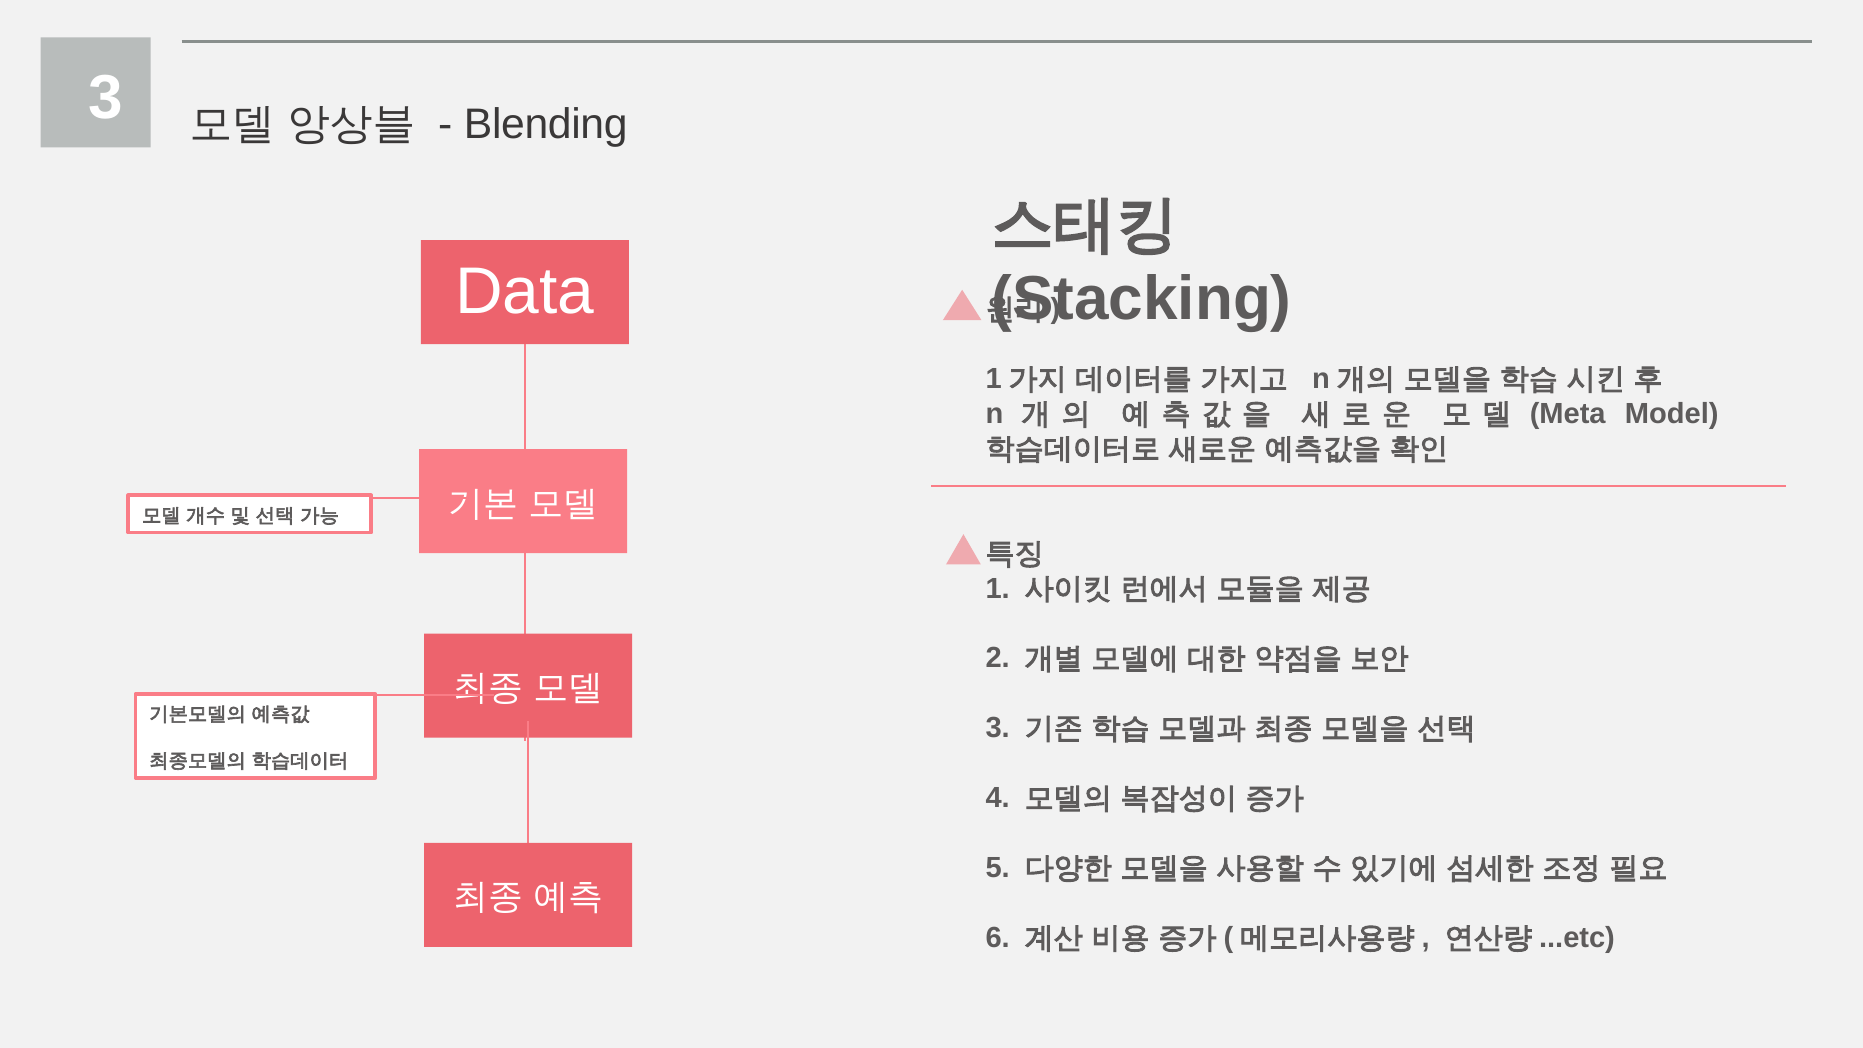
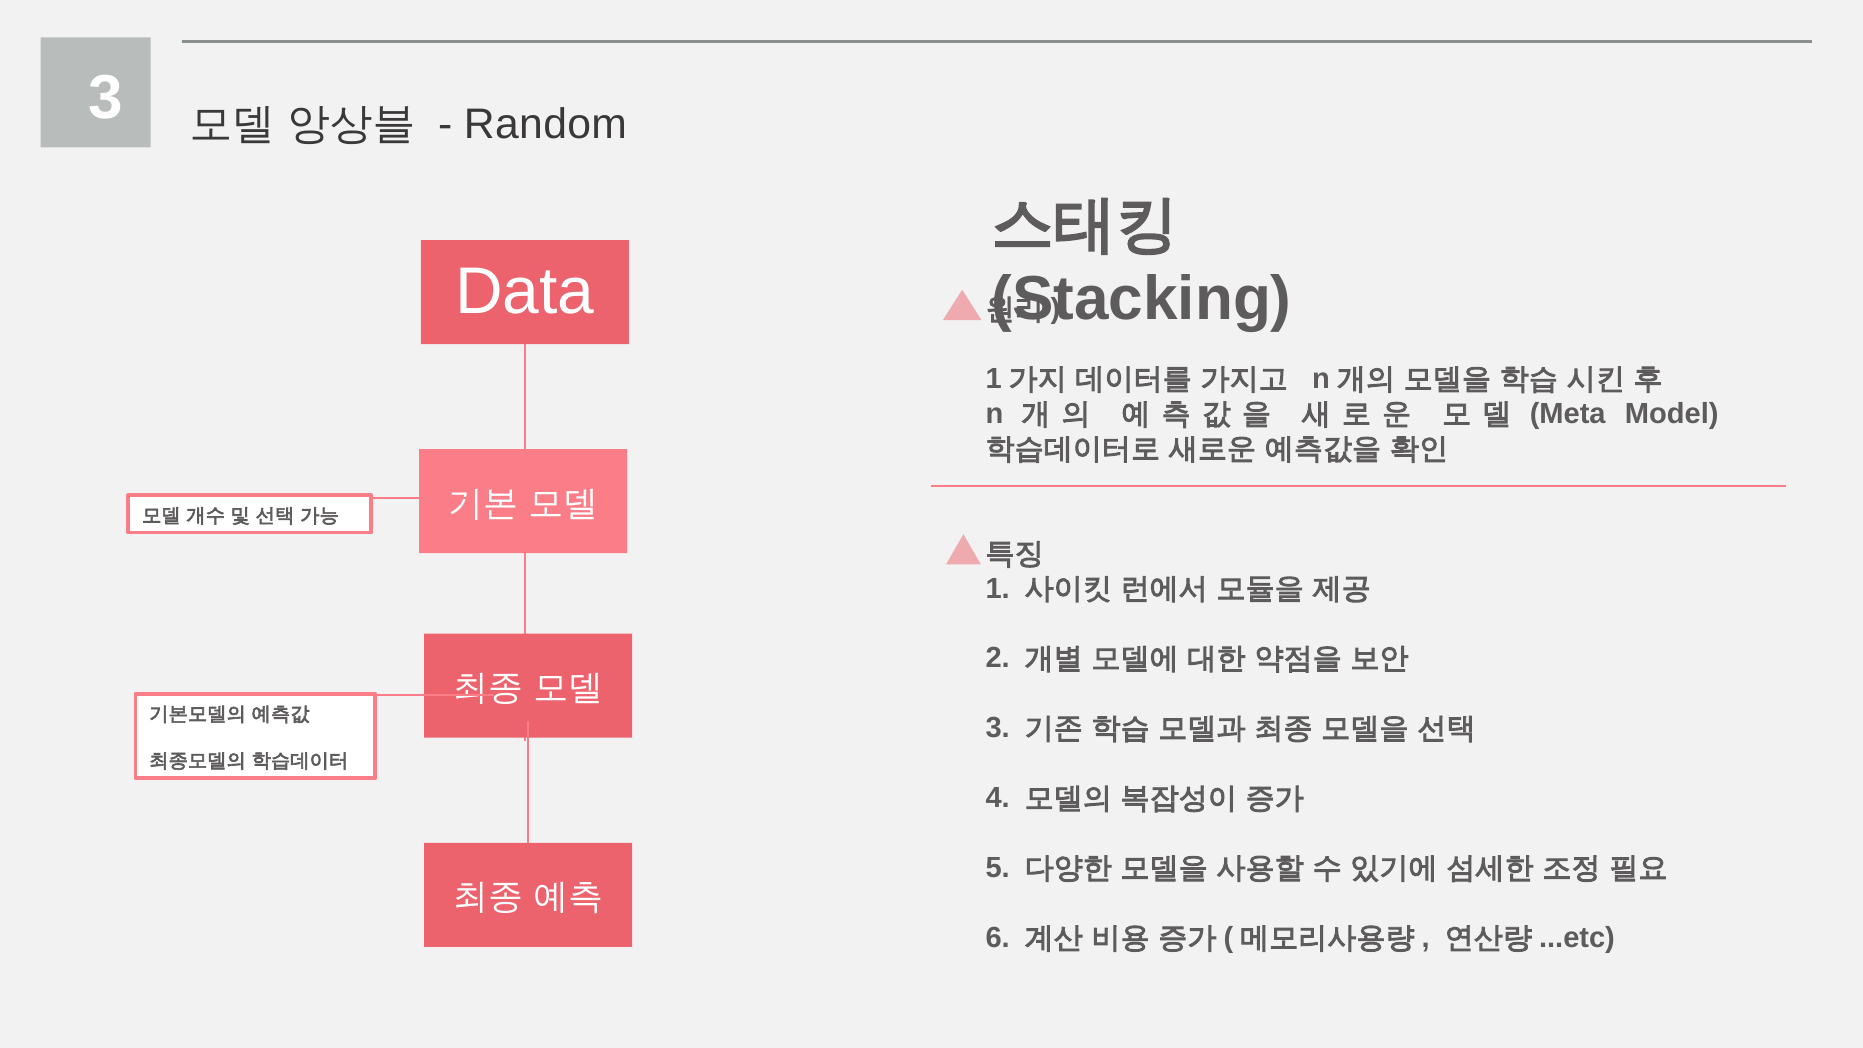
Blending: Blending -> Random (545, 124)
